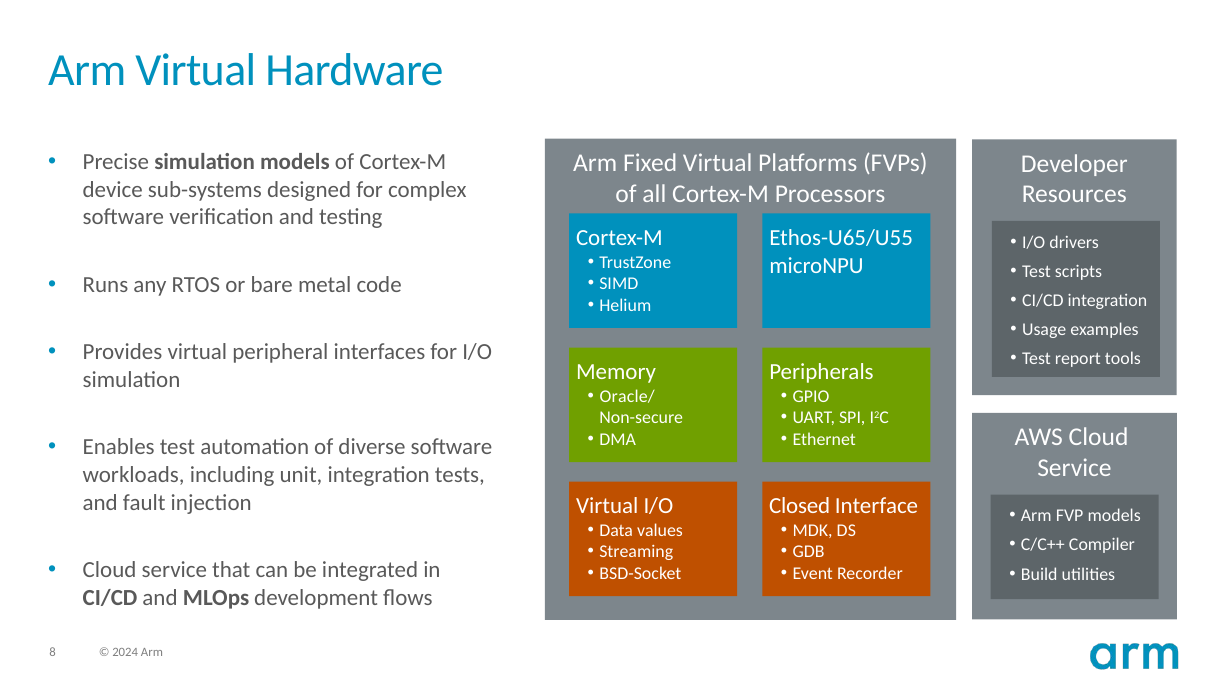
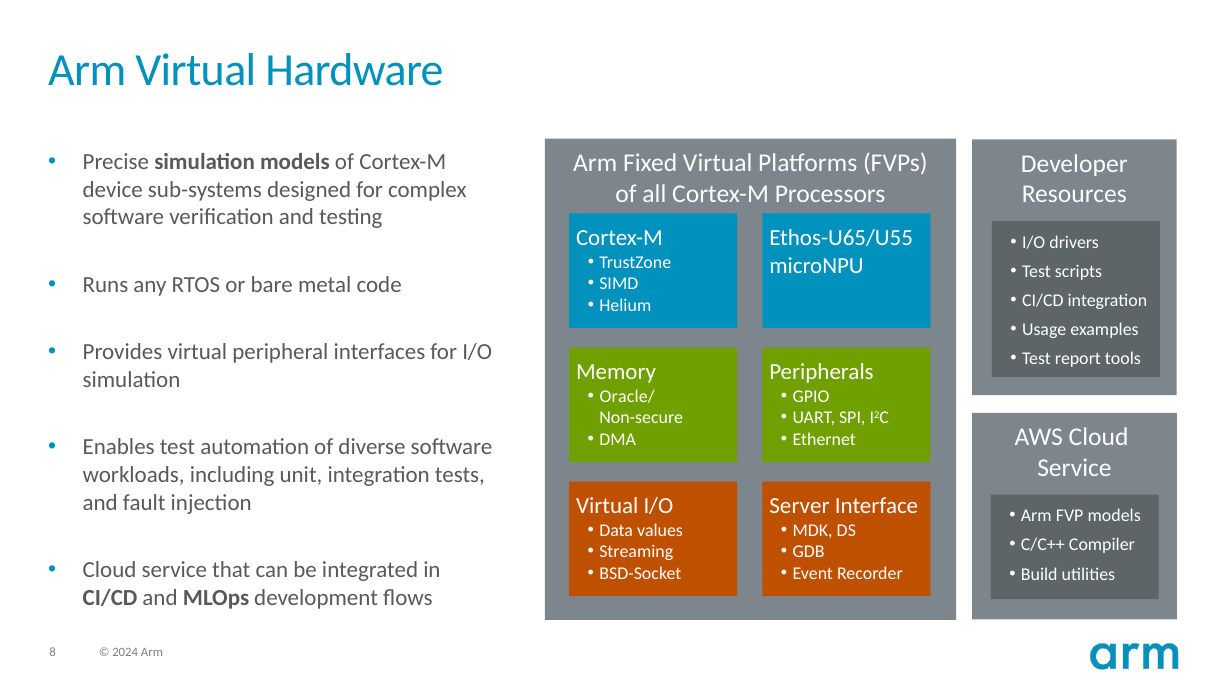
Closed: Closed -> Server (799, 506)
